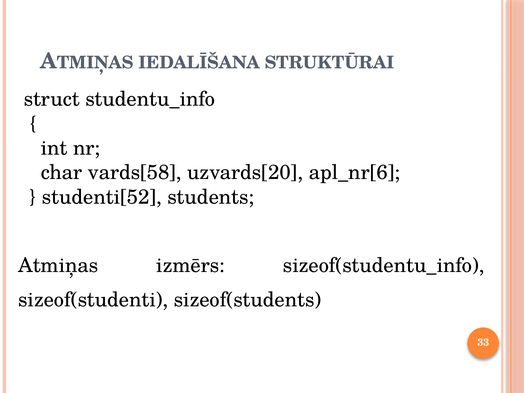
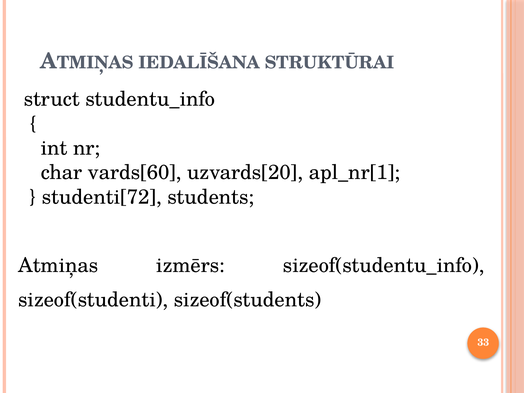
vards[58: vards[58 -> vards[60 (135, 173)
apl_nr[6: apl_nr[6 -> apl_nr[1 (354, 173)
studenti[52: studenti[52 -> studenti[72 (102, 197)
